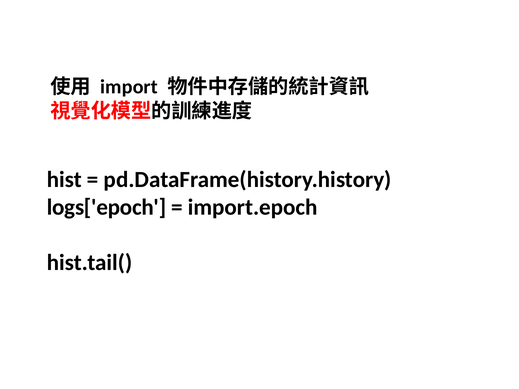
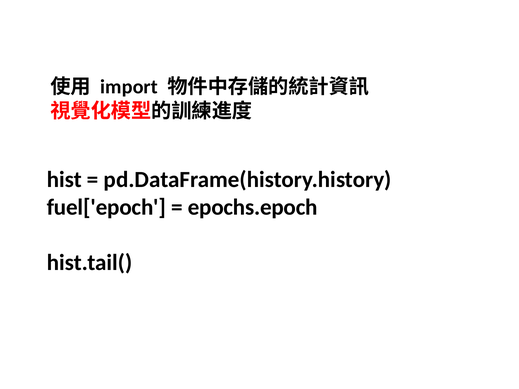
logs['epoch: logs['epoch -> fuel['epoch (106, 207)
import.epoch: import.epoch -> epochs.epoch (253, 207)
